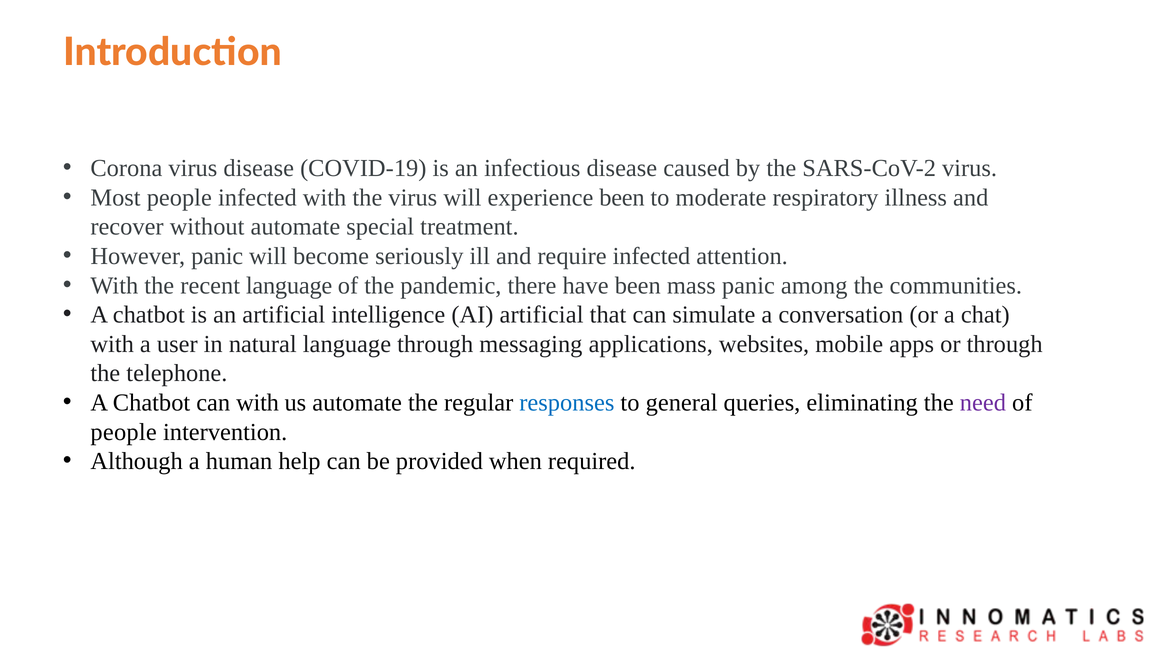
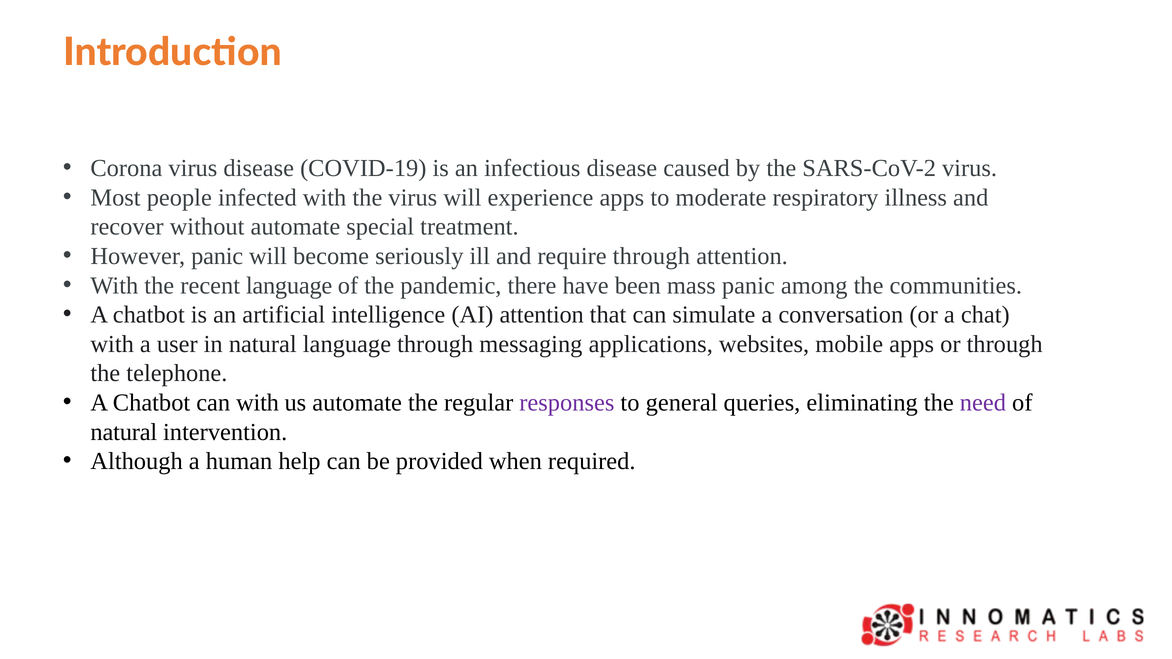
experience been: been -> apps (622, 198)
require infected: infected -> through (651, 256)
AI artificial: artificial -> attention (542, 315)
responses colour: blue -> purple (567, 403)
people: people -> natural (124, 432)
